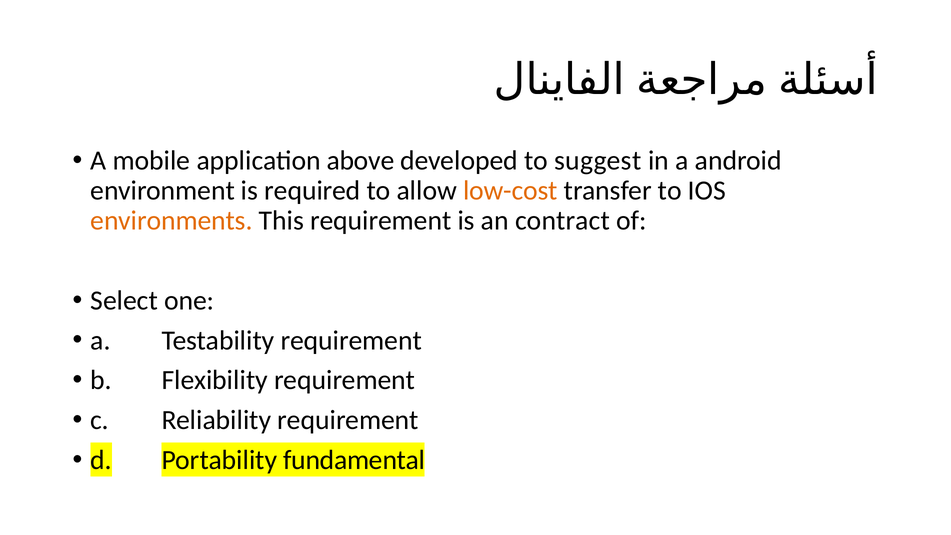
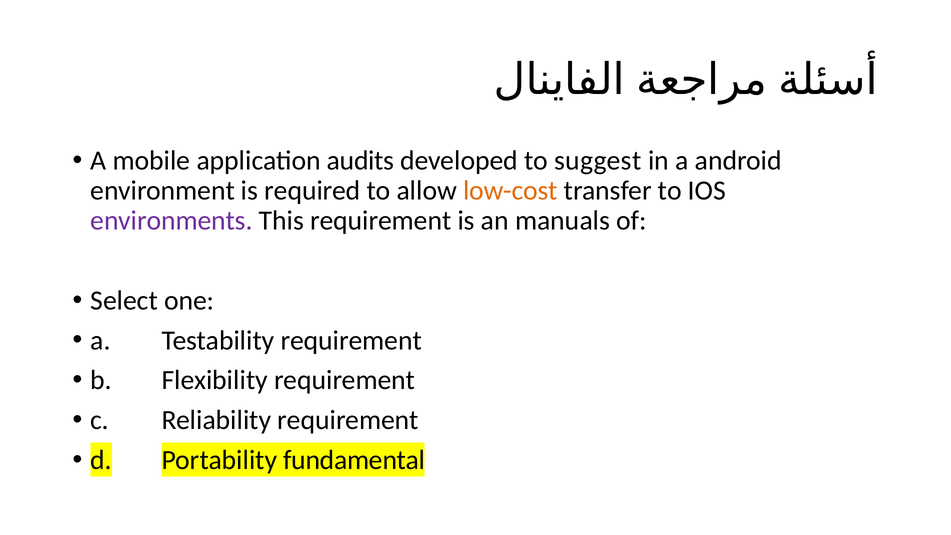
above: above -> audits (360, 161)
environments colour: orange -> purple (172, 221)
contract: contract -> manuals (563, 221)
